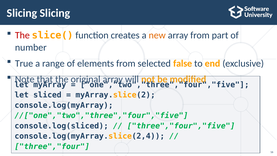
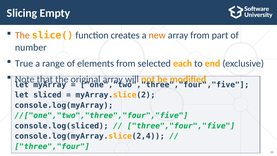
Slicing Slicing: Slicing -> Empty (55, 13)
The colour: red -> orange (22, 35)
false: false -> each (183, 63)
